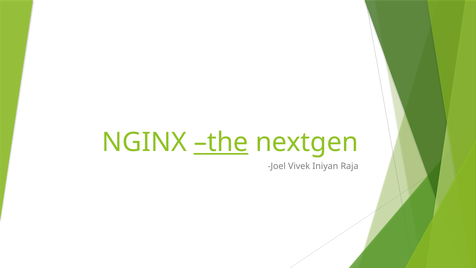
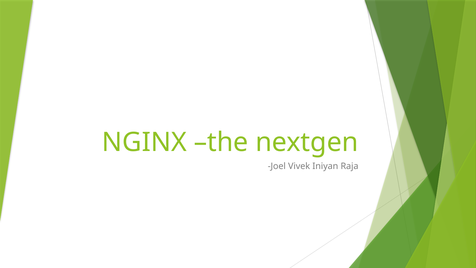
the underline: present -> none (221, 142)
